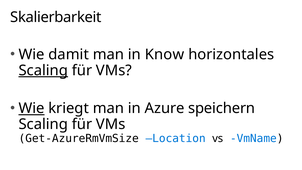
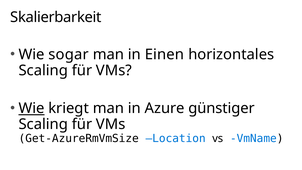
damit: damit -> sogar (69, 54)
Know: Know -> Einen (164, 54)
Scaling underline: present -> none (43, 70)
speichern: speichern -> günstiger (222, 108)
